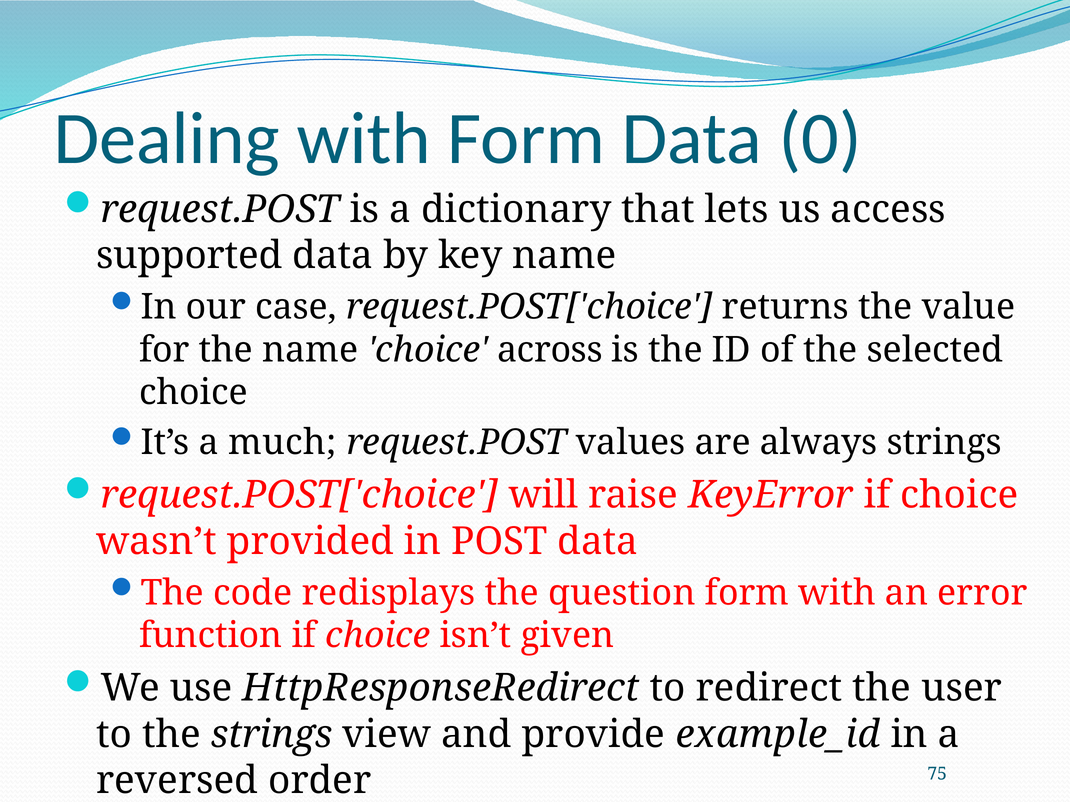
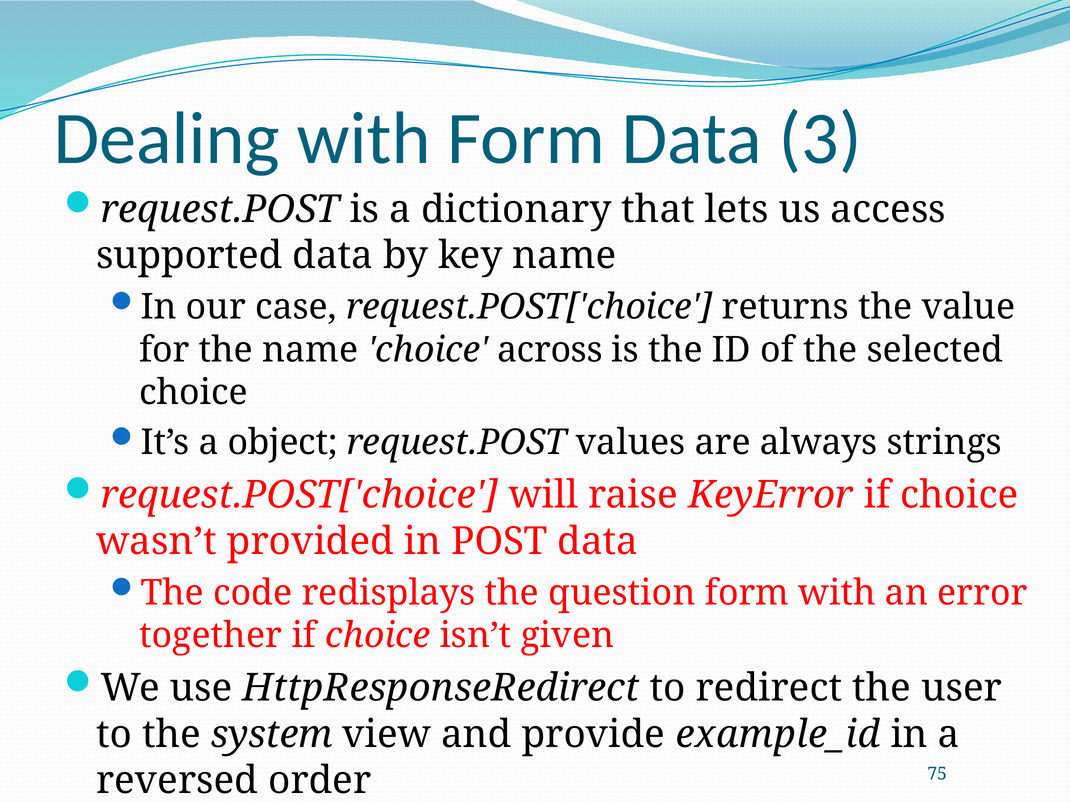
0: 0 -> 3 (820, 139)
much: much -> object (283, 443)
function: function -> together (211, 636)
the strings: strings -> system (272, 735)
